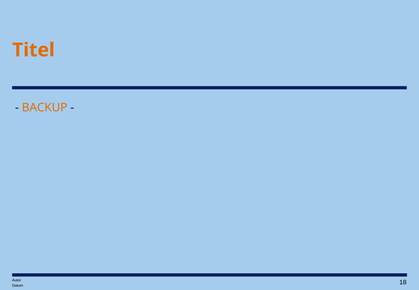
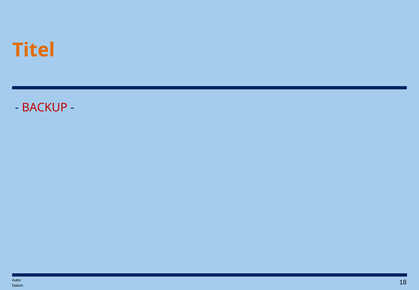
BACKUP colour: orange -> red (45, 108)
